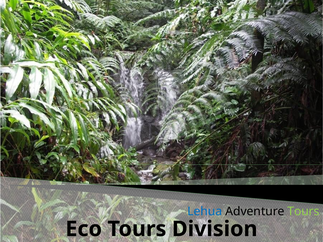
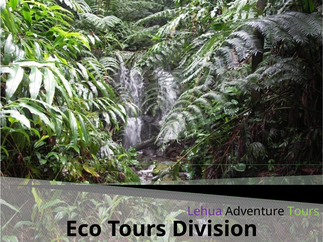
Lehua colour: blue -> purple (205, 212)
